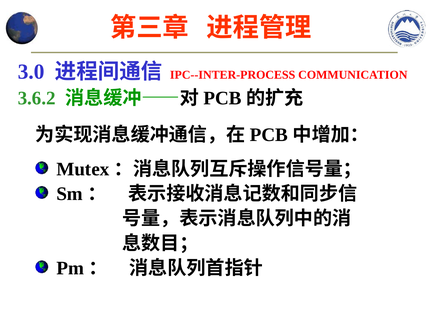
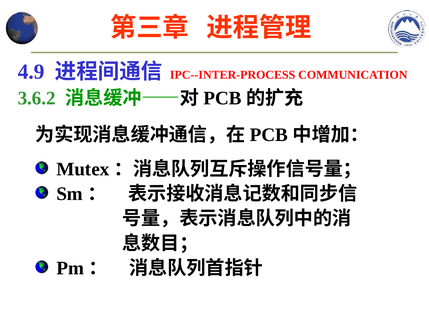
3.0: 3.0 -> 4.9 (31, 72)
